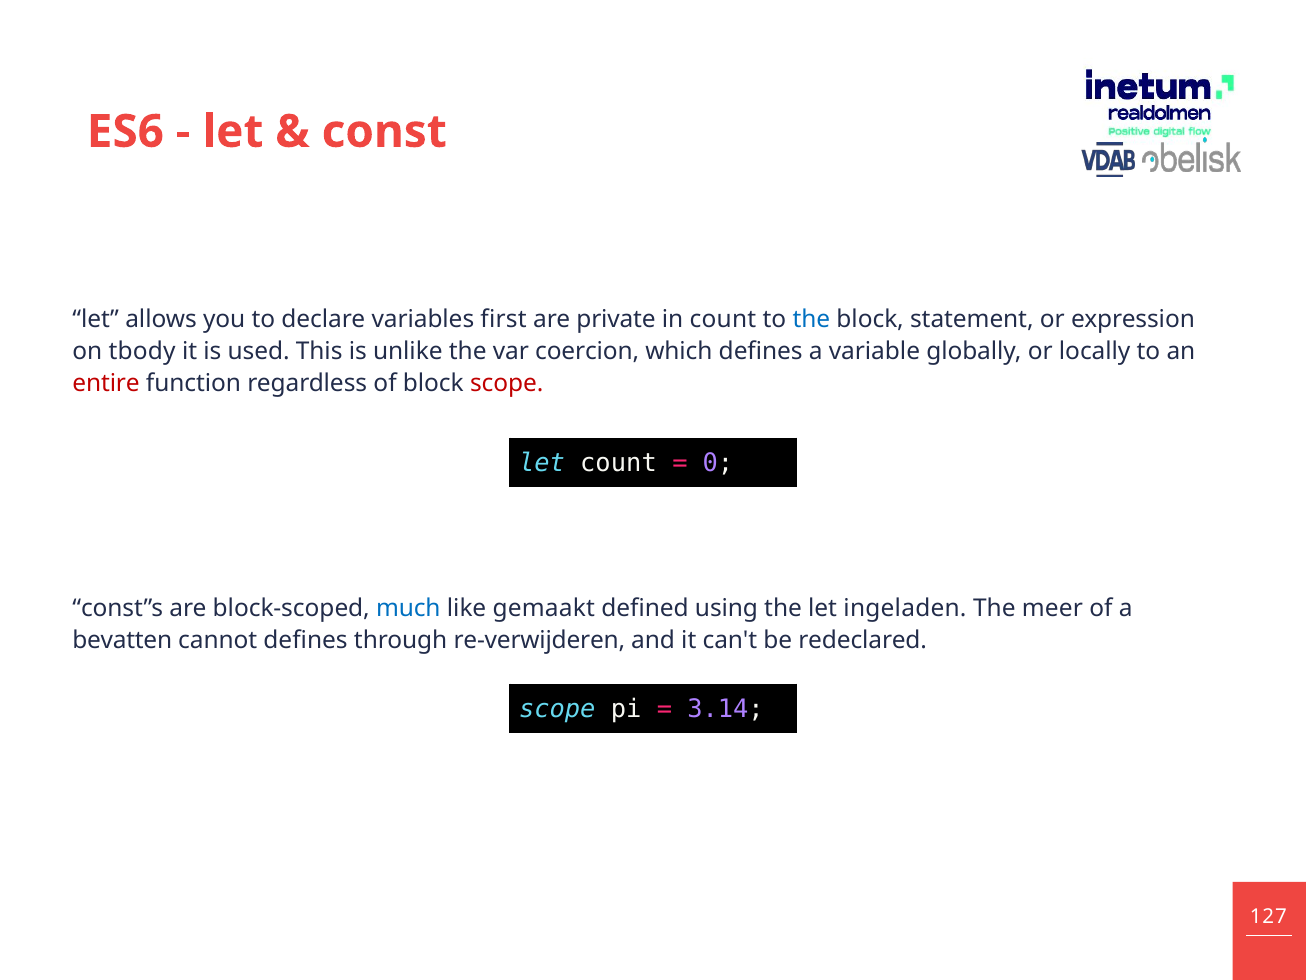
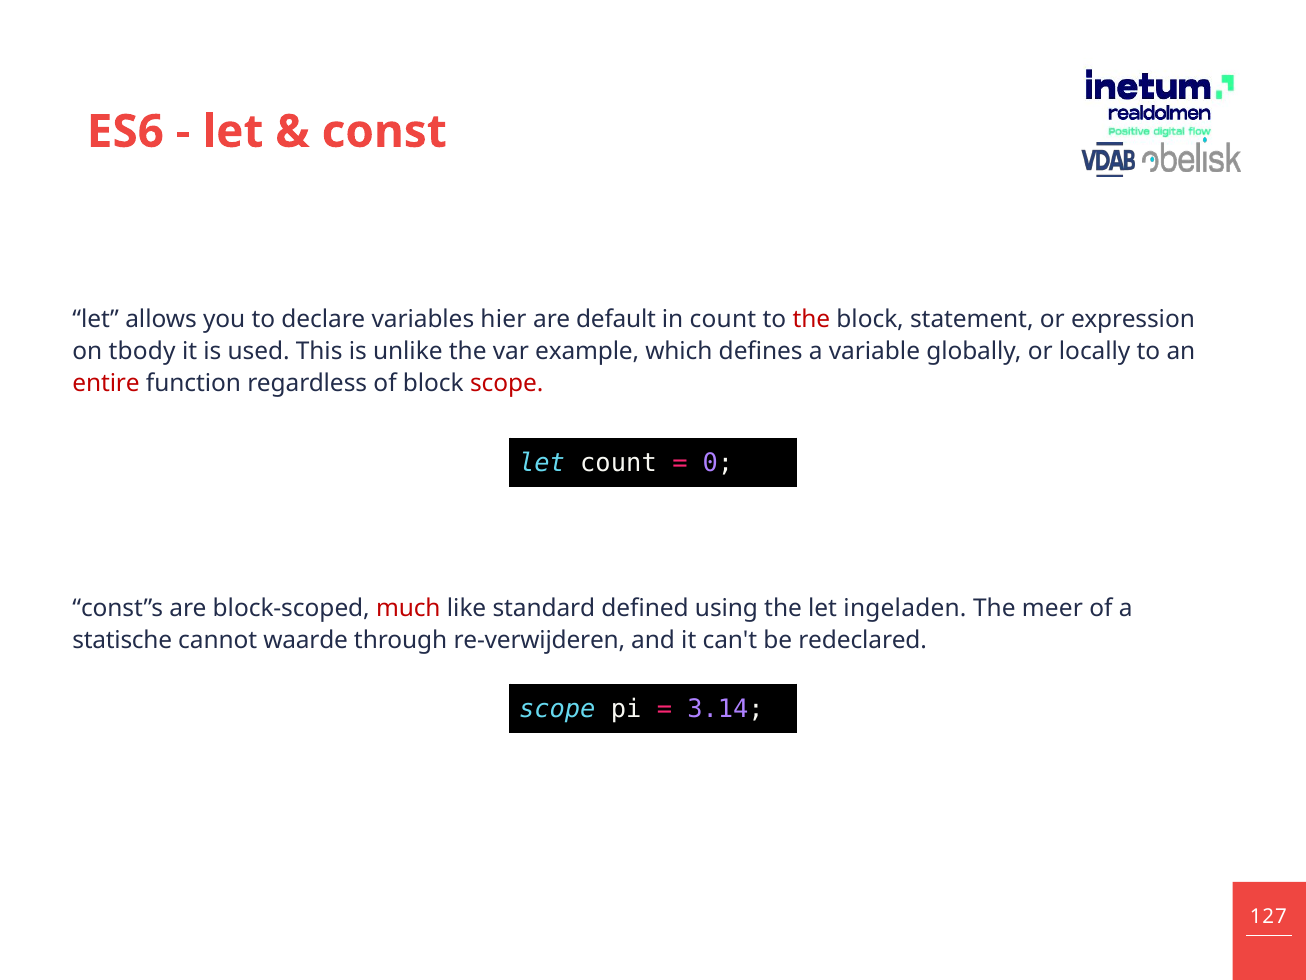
first: first -> hier (504, 319)
private: private -> default (616, 319)
the colour: blue -> red (811, 319)
coercion: coercion -> example (587, 351)
much colour: blue -> red (408, 608)
gemaakt: gemaakt -> standard (544, 608)
bevatten: bevatten -> statische (122, 640)
cannot defines: defines -> waarde (306, 640)
